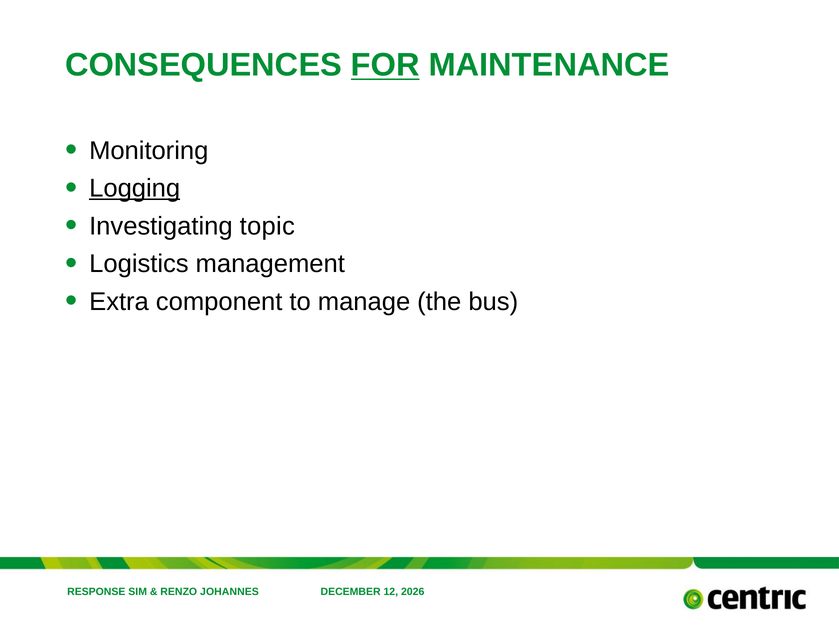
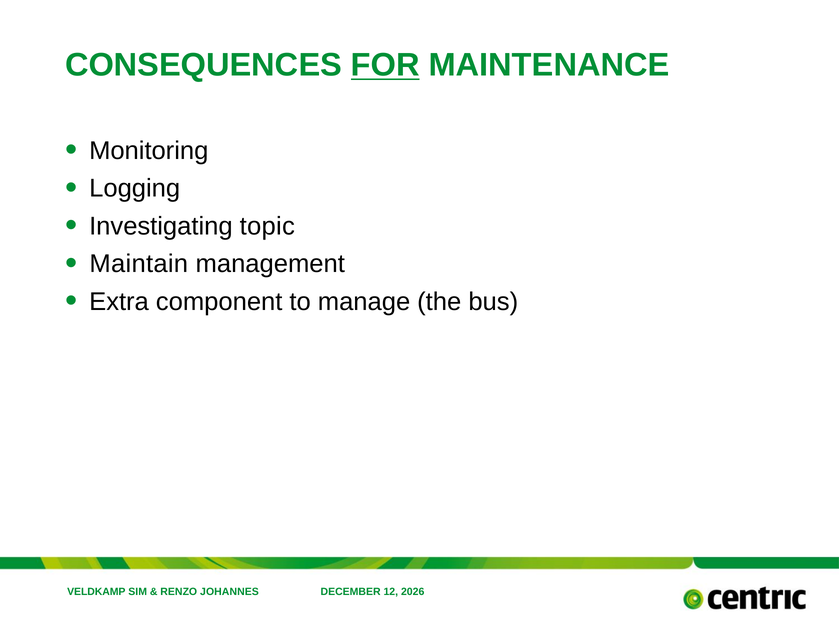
Logging underline: present -> none (135, 188)
Logistics: Logistics -> Maintain (139, 264)
RESPONSE: RESPONSE -> VELDKAMP (96, 592)
